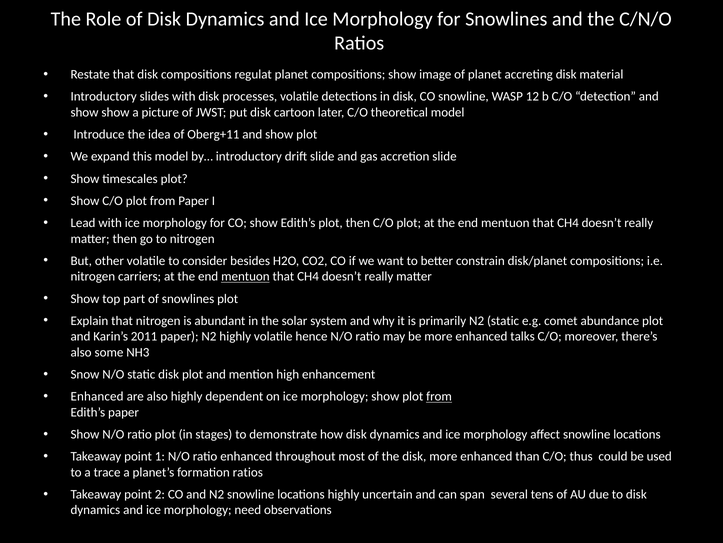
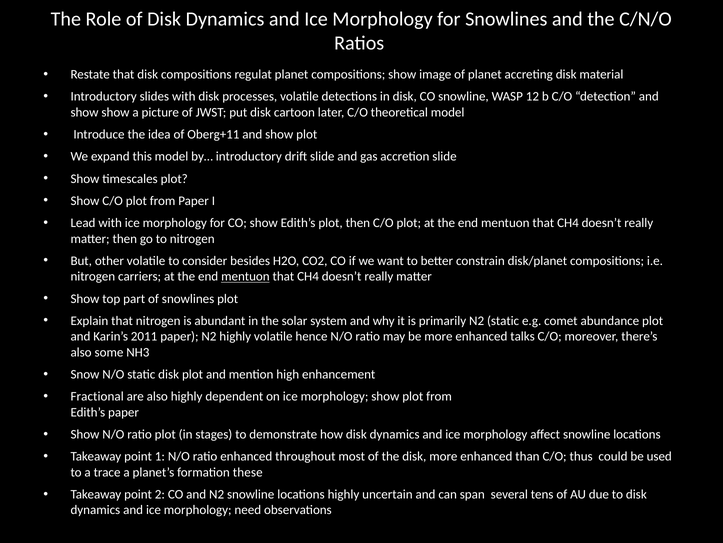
Enhanced: Enhanced -> Fractional (97, 396)
from underline: present -> none (439, 396)
formation ratios: ratios -> these (248, 472)
